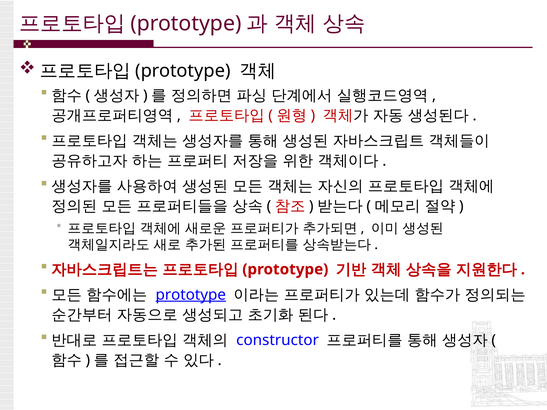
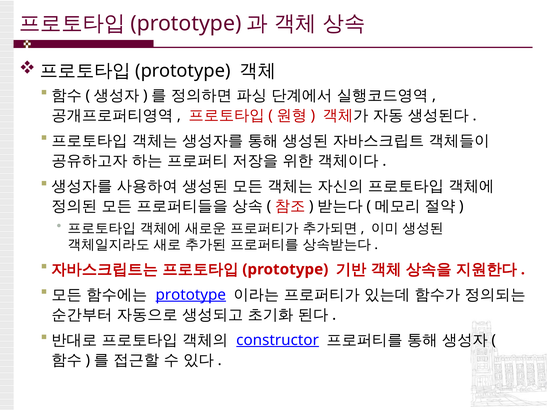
constructor underline: none -> present (278, 340)
